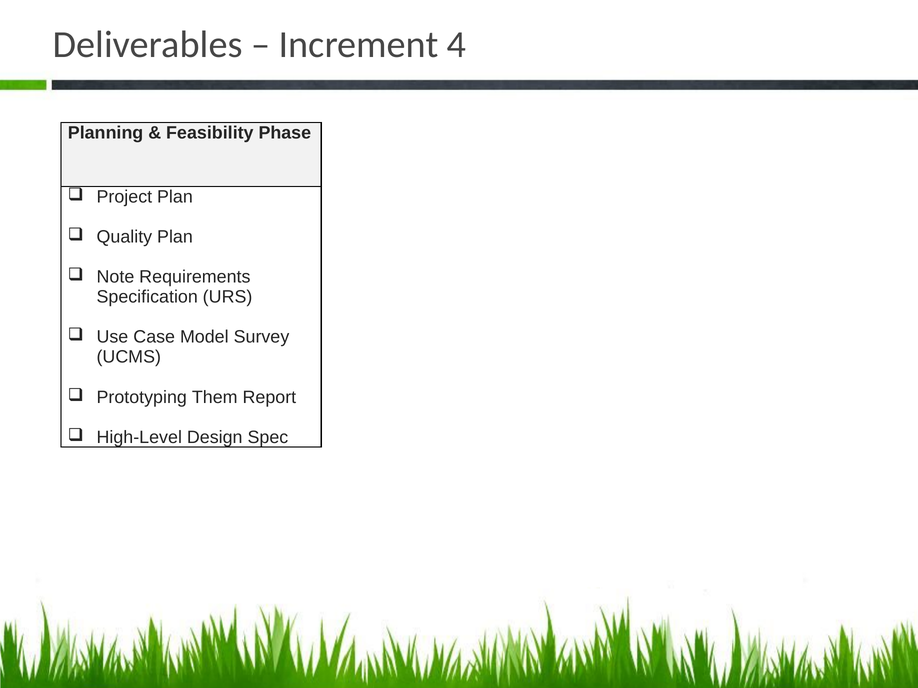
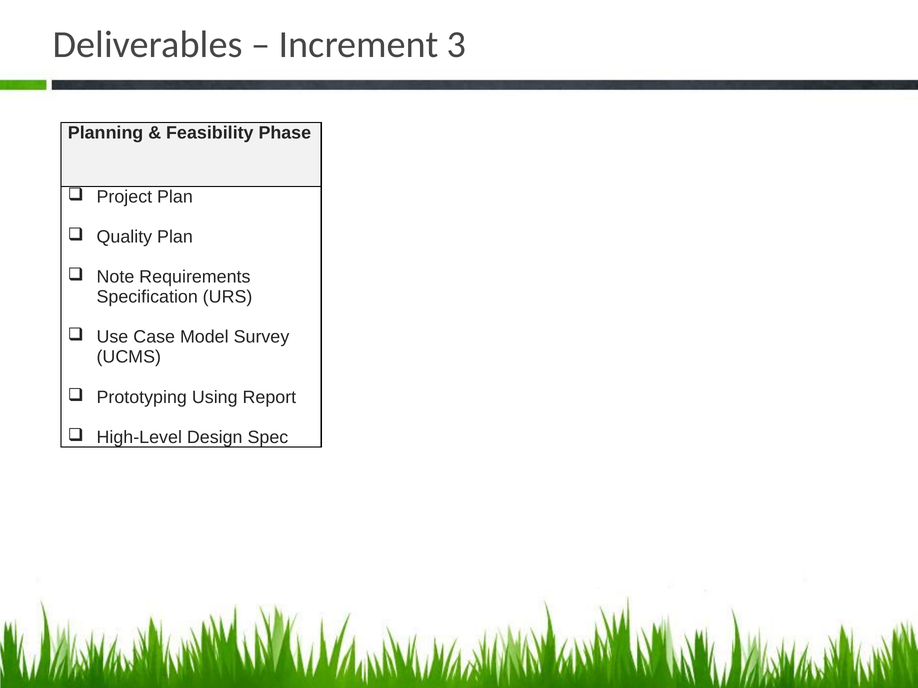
4: 4 -> 3 (457, 45)
Them: Them -> Using (215, 397)
